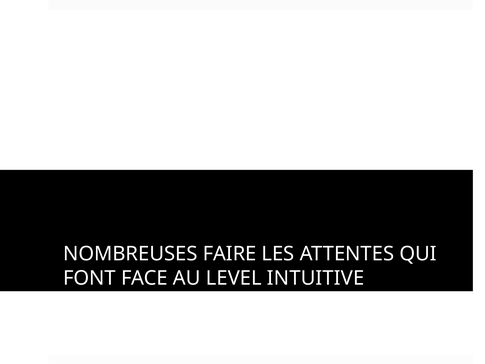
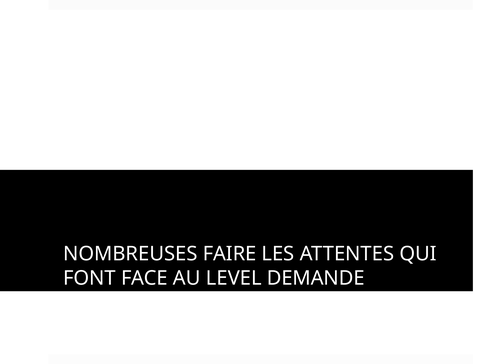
INTUITIVE: INTUITIVE -> DEMANDE (316, 278)
